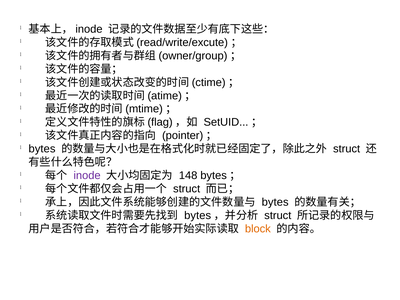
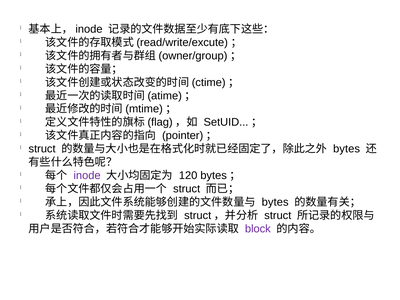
bytes: bytes -> struct (42, 149)
struct: struct -> bytes (347, 149)
148: 148 -> 120 (188, 175)
bytes: bytes -> struct (198, 215)
block colour: orange -> purple (258, 229)
